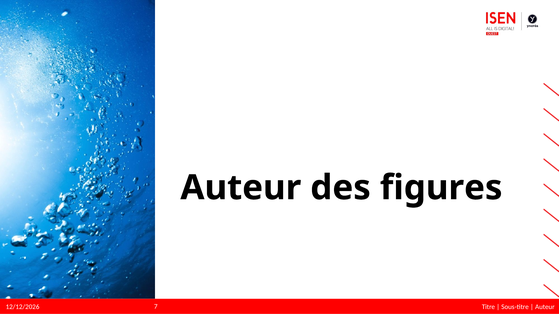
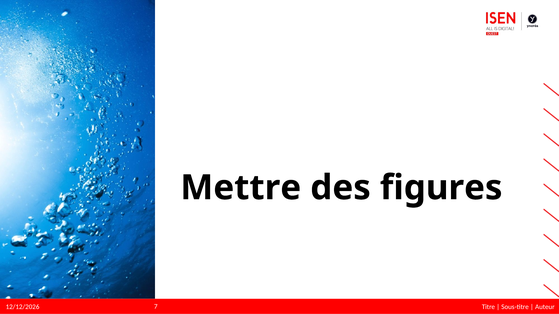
Auteur: Auteur -> Mettre (241, 188)
